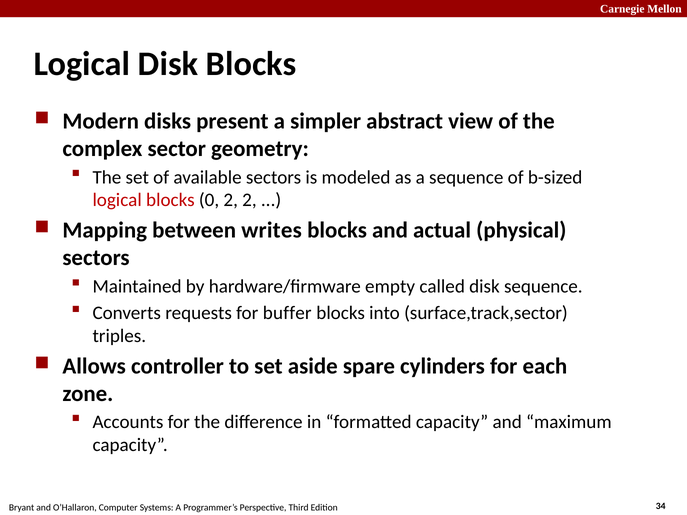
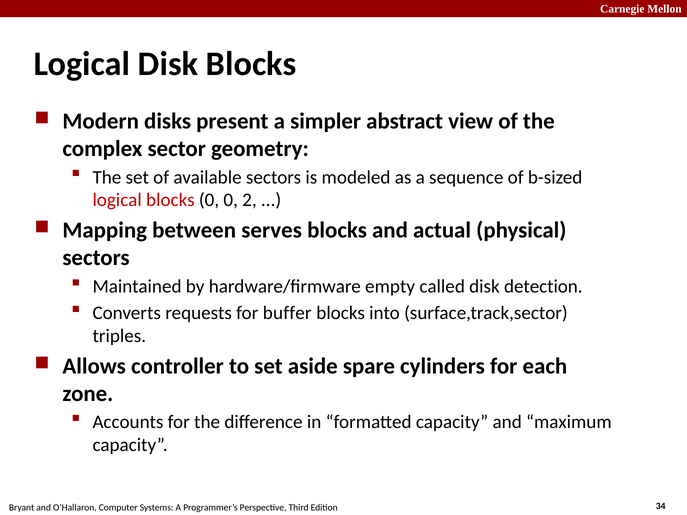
0 2: 2 -> 0 (231, 200)
writes: writes -> serves (272, 230)
disk sequence: sequence -> detection (543, 287)
